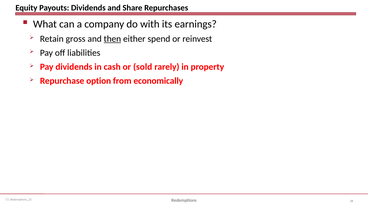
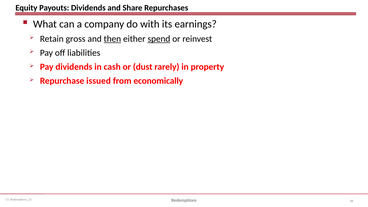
spend underline: none -> present (159, 39)
sold: sold -> dust (143, 67)
option: option -> issued (99, 81)
